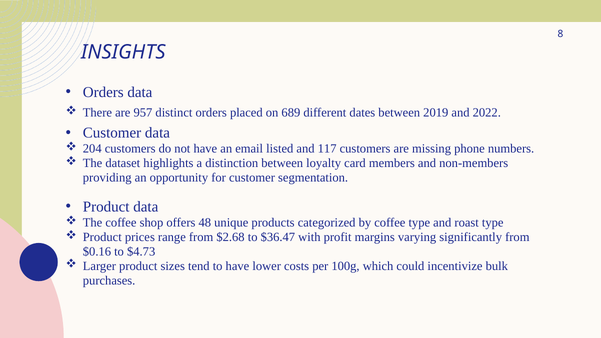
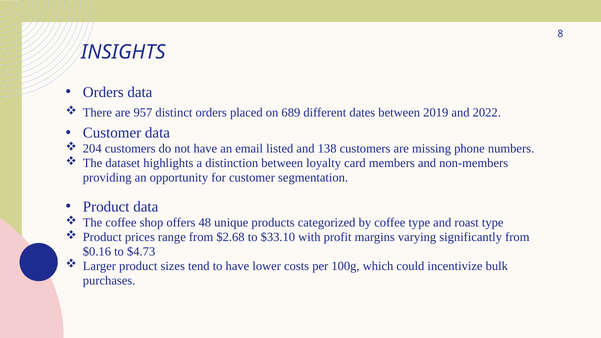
117: 117 -> 138 (327, 149)
$36.47: $36.47 -> $33.10 (278, 237)
